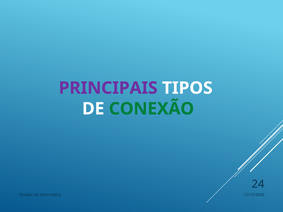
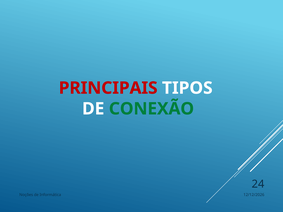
PRINCIPAIS colour: purple -> red (108, 88)
